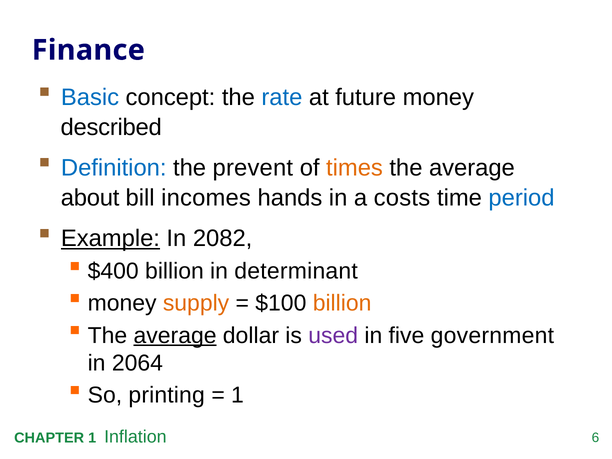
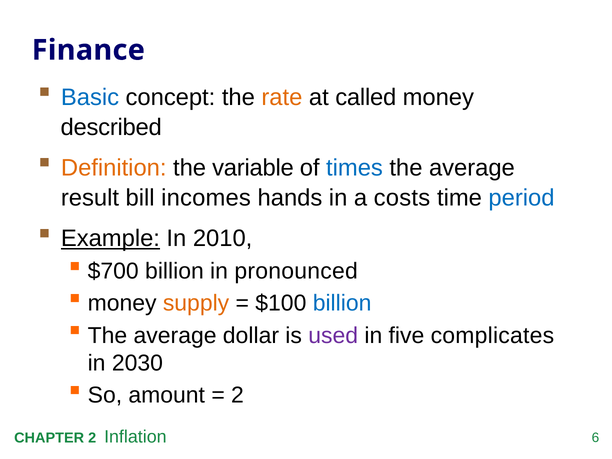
rate colour: blue -> orange (282, 97)
future: future -> called (366, 97)
Definition colour: blue -> orange (114, 168)
prevent: prevent -> variable (253, 168)
times colour: orange -> blue (355, 168)
about: about -> result (90, 198)
2082: 2082 -> 2010 (223, 239)
$400: $400 -> $700 (113, 271)
determinant: determinant -> pronounced (296, 271)
billion colour: orange -> blue (342, 303)
average underline: present -> none (175, 336)
government: government -> complicates (492, 336)
2064: 2064 -> 2030 (137, 363)
printing: printing -> amount (167, 395)
1: 1 -> 2 (237, 395)
1: 1 -> 2 (92, 438)
